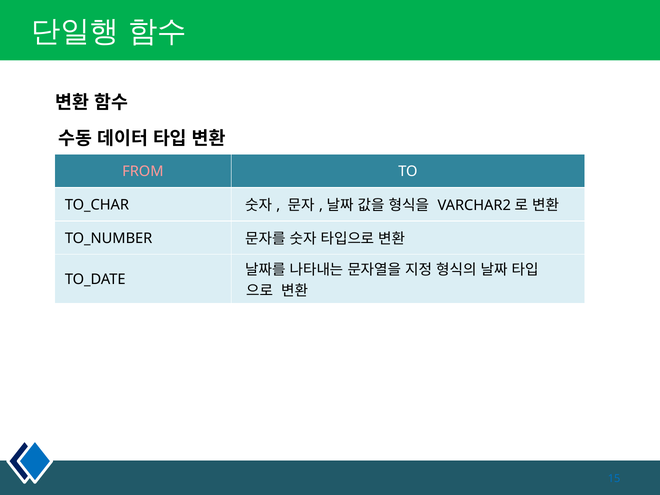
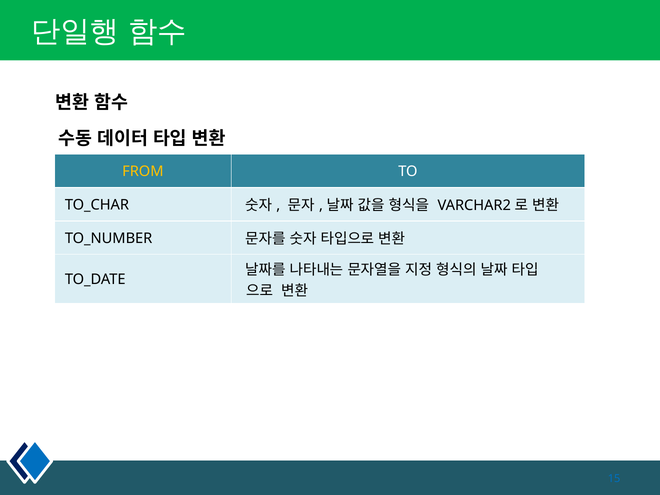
FROM colour: pink -> yellow (143, 172)
